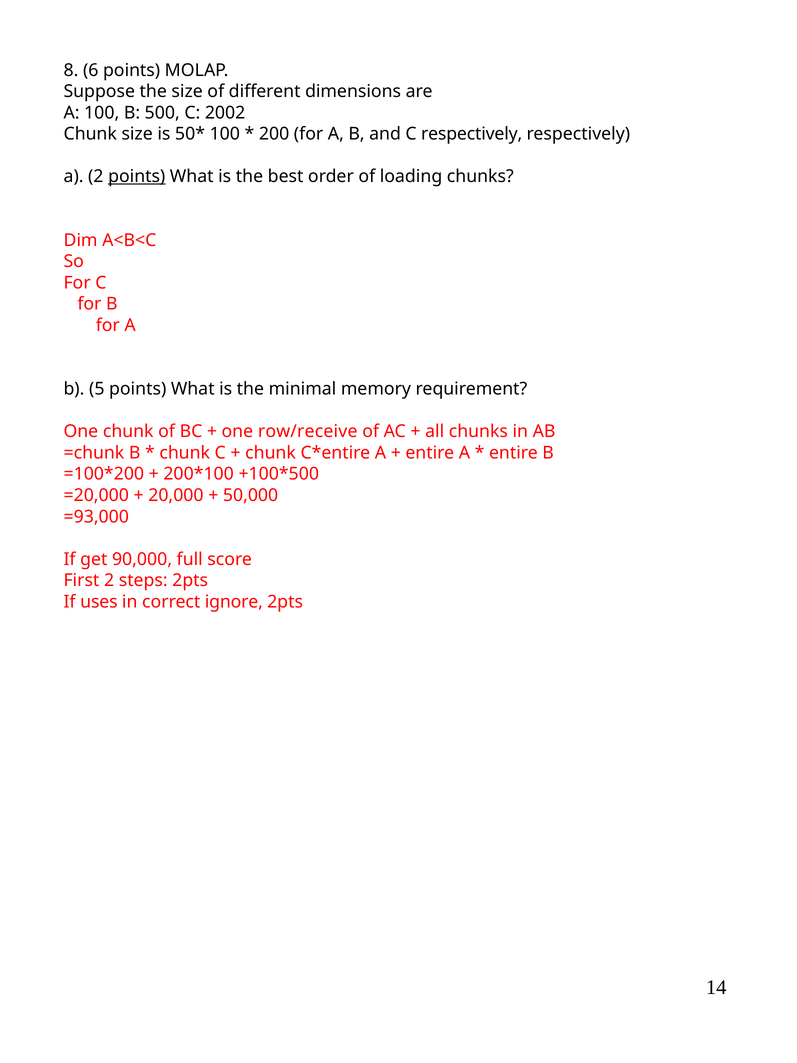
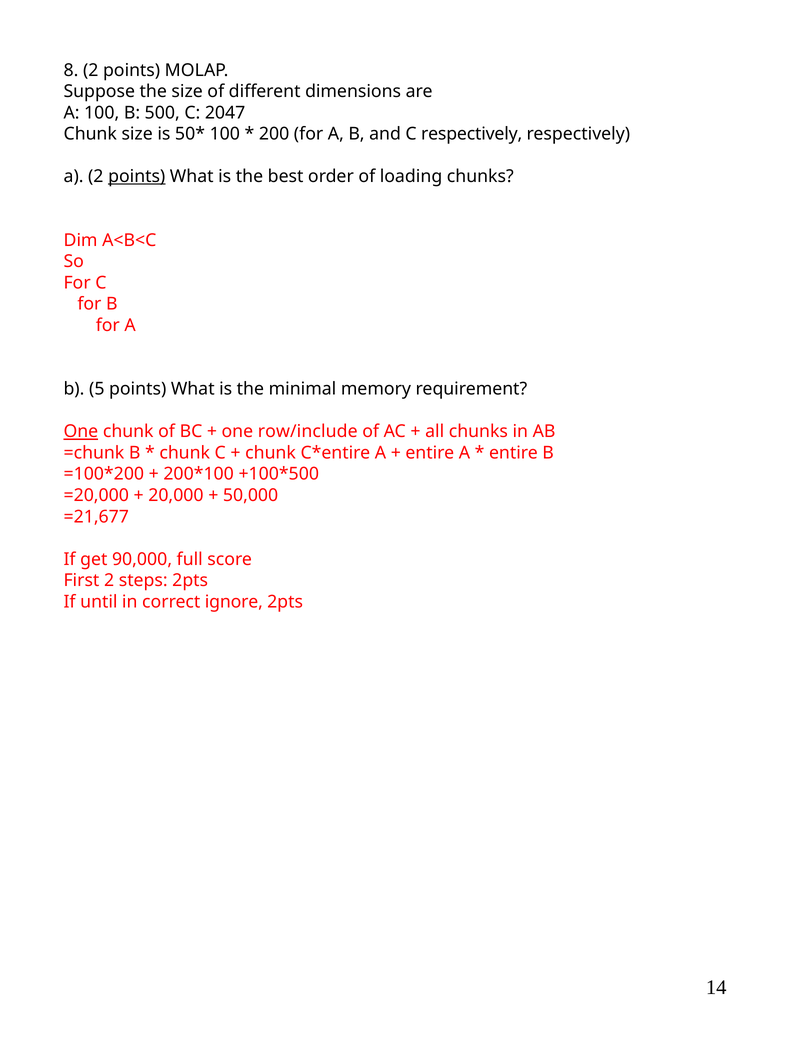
8 6: 6 -> 2 (91, 70)
2002: 2002 -> 2047 (225, 113)
One underline: none -> present (81, 431)
row/receive: row/receive -> row/include (308, 431)
=93,000: =93,000 -> =21,677 (96, 516)
uses: uses -> until (99, 602)
